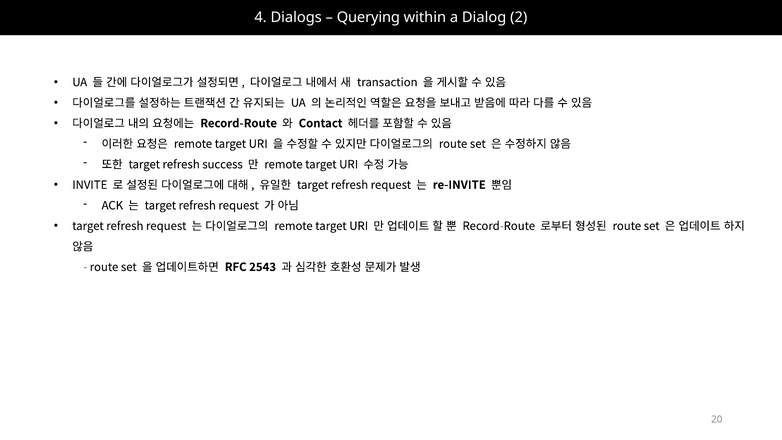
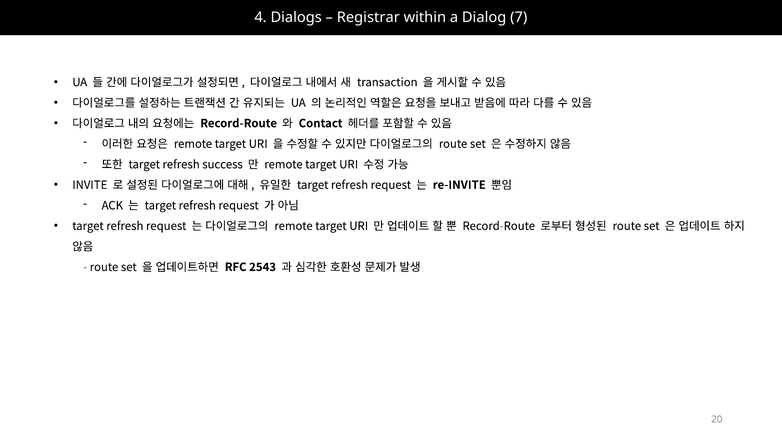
Querying: Querying -> Registrar (368, 18)
2: 2 -> 7 (519, 18)
